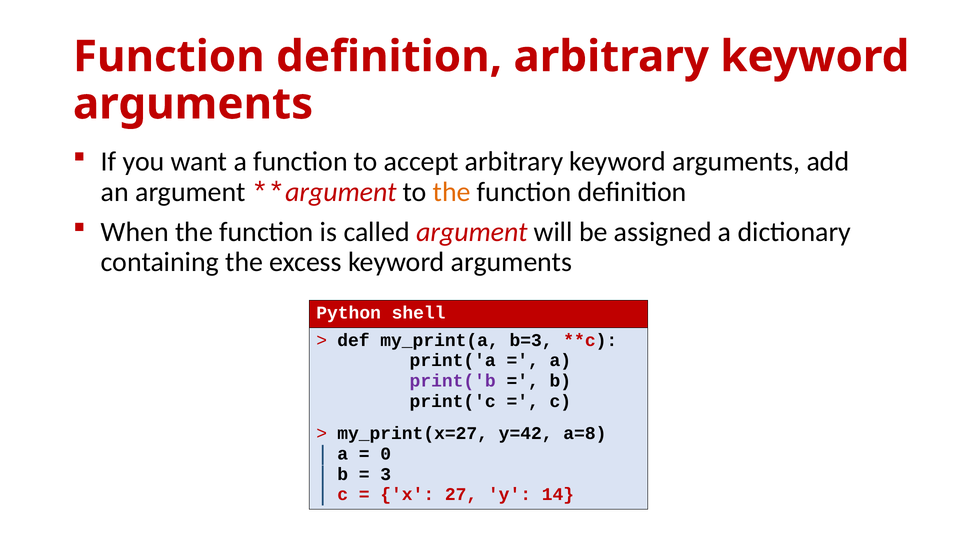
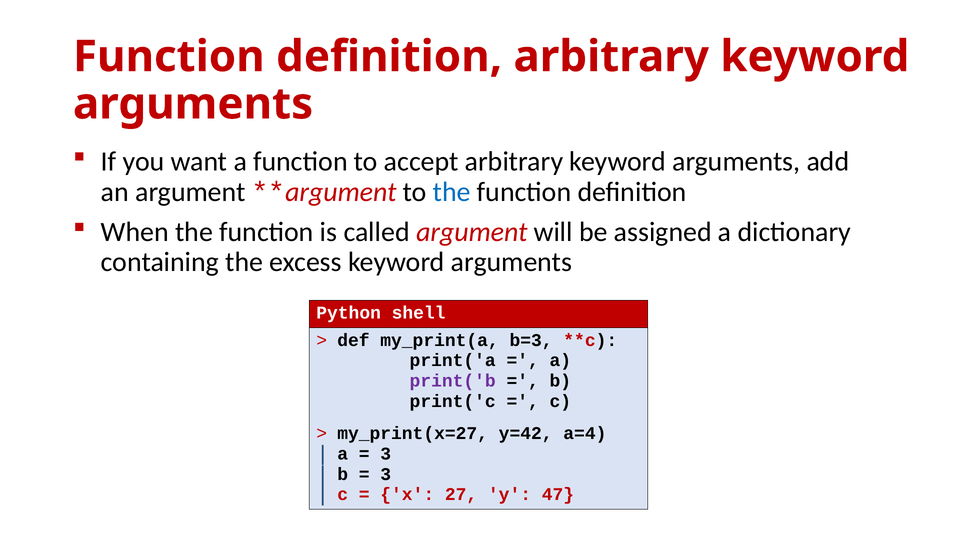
the colour: orange -> blue (452, 192)
a=8: a=8 -> a=4 (585, 434)
0: 0 -> 3 (386, 454)
14: 14 -> 47 (558, 495)
